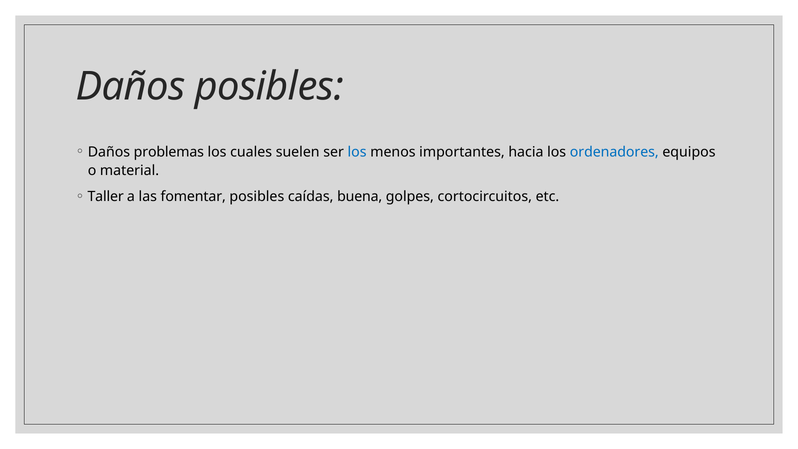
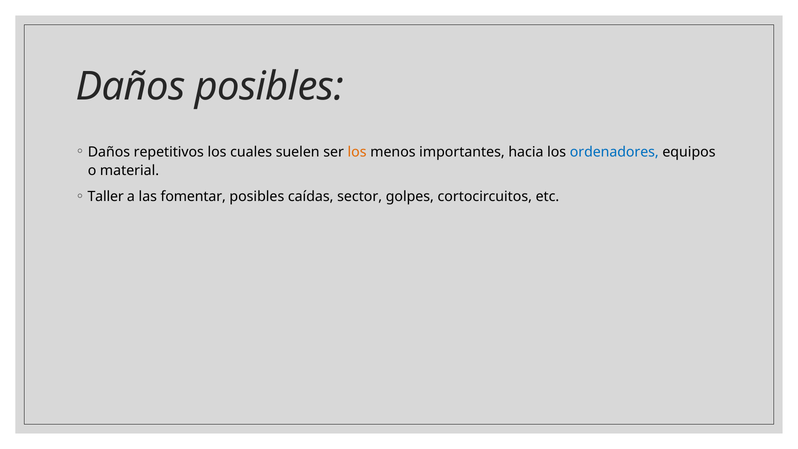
problemas: problemas -> repetitivos (169, 152)
los colour: blue -> orange (357, 152)
buena: buena -> sector (360, 197)
